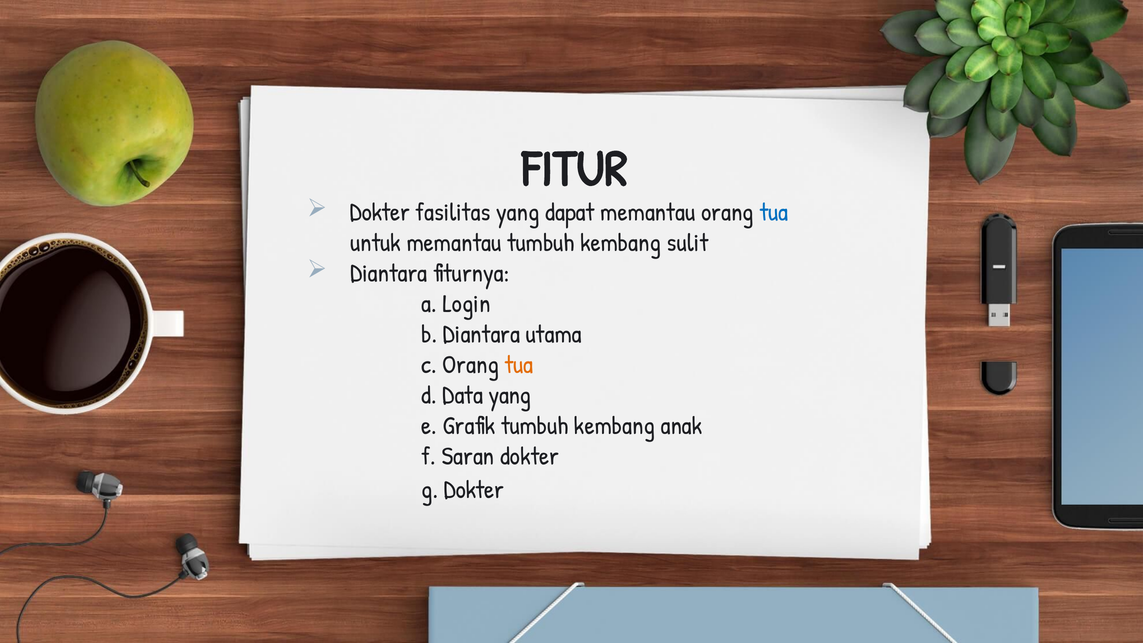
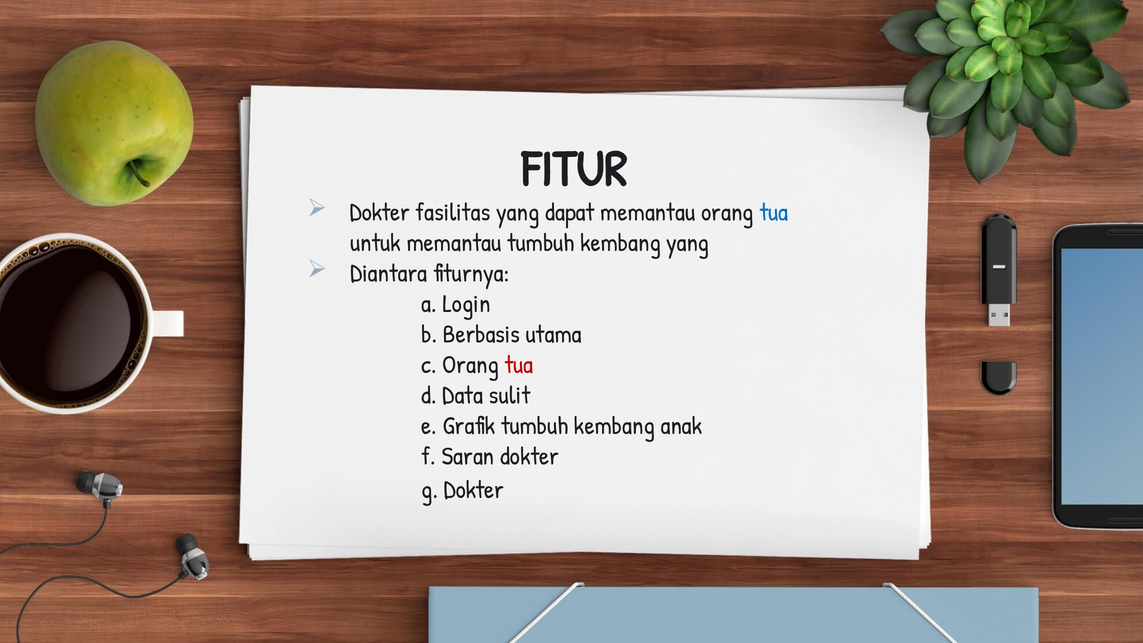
kembang sulit: sulit -> yang (688, 243)
b Diantara: Diantara -> Berbasis (482, 334)
tua colour: orange -> red (519, 365)
Data yang: yang -> sulit (510, 395)
